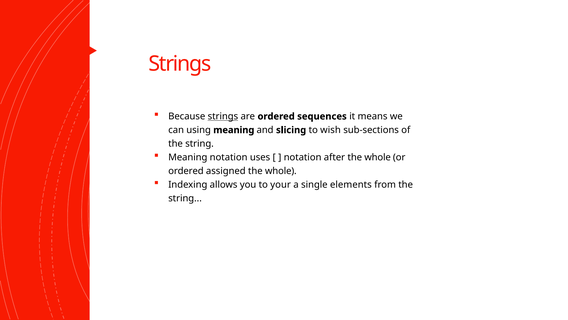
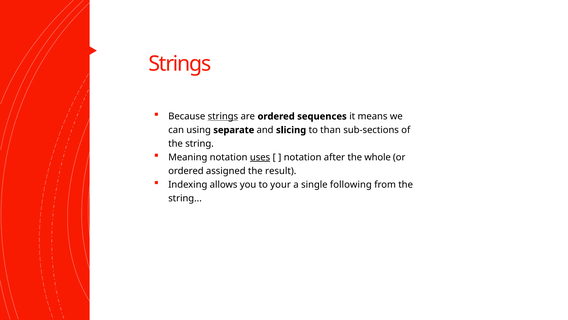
using meaning: meaning -> separate (234, 130)
wish: wish -> than (331, 130)
uses underline: none -> present (260, 157)
assigned the whole: whole -> result (281, 171)
elements: elements -> following (351, 184)
